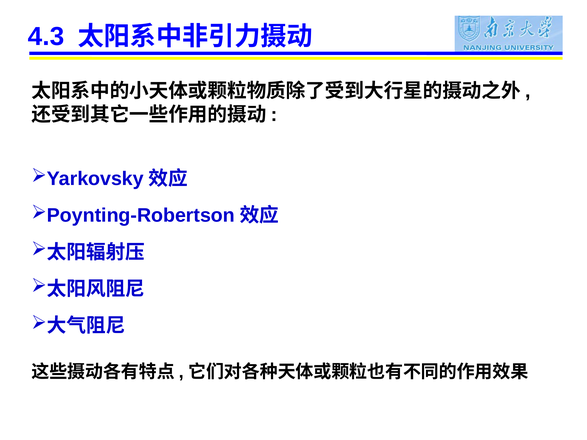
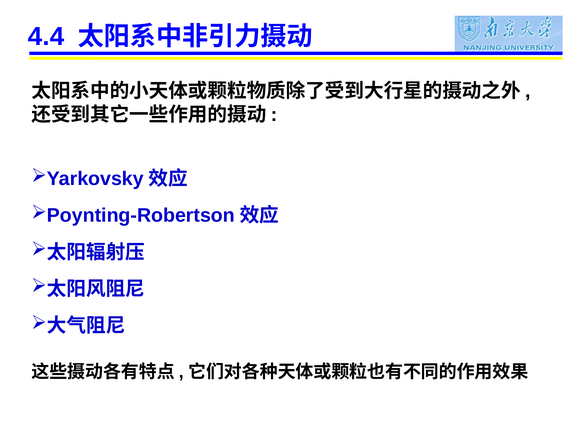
4.3: 4.3 -> 4.4 (46, 37)
